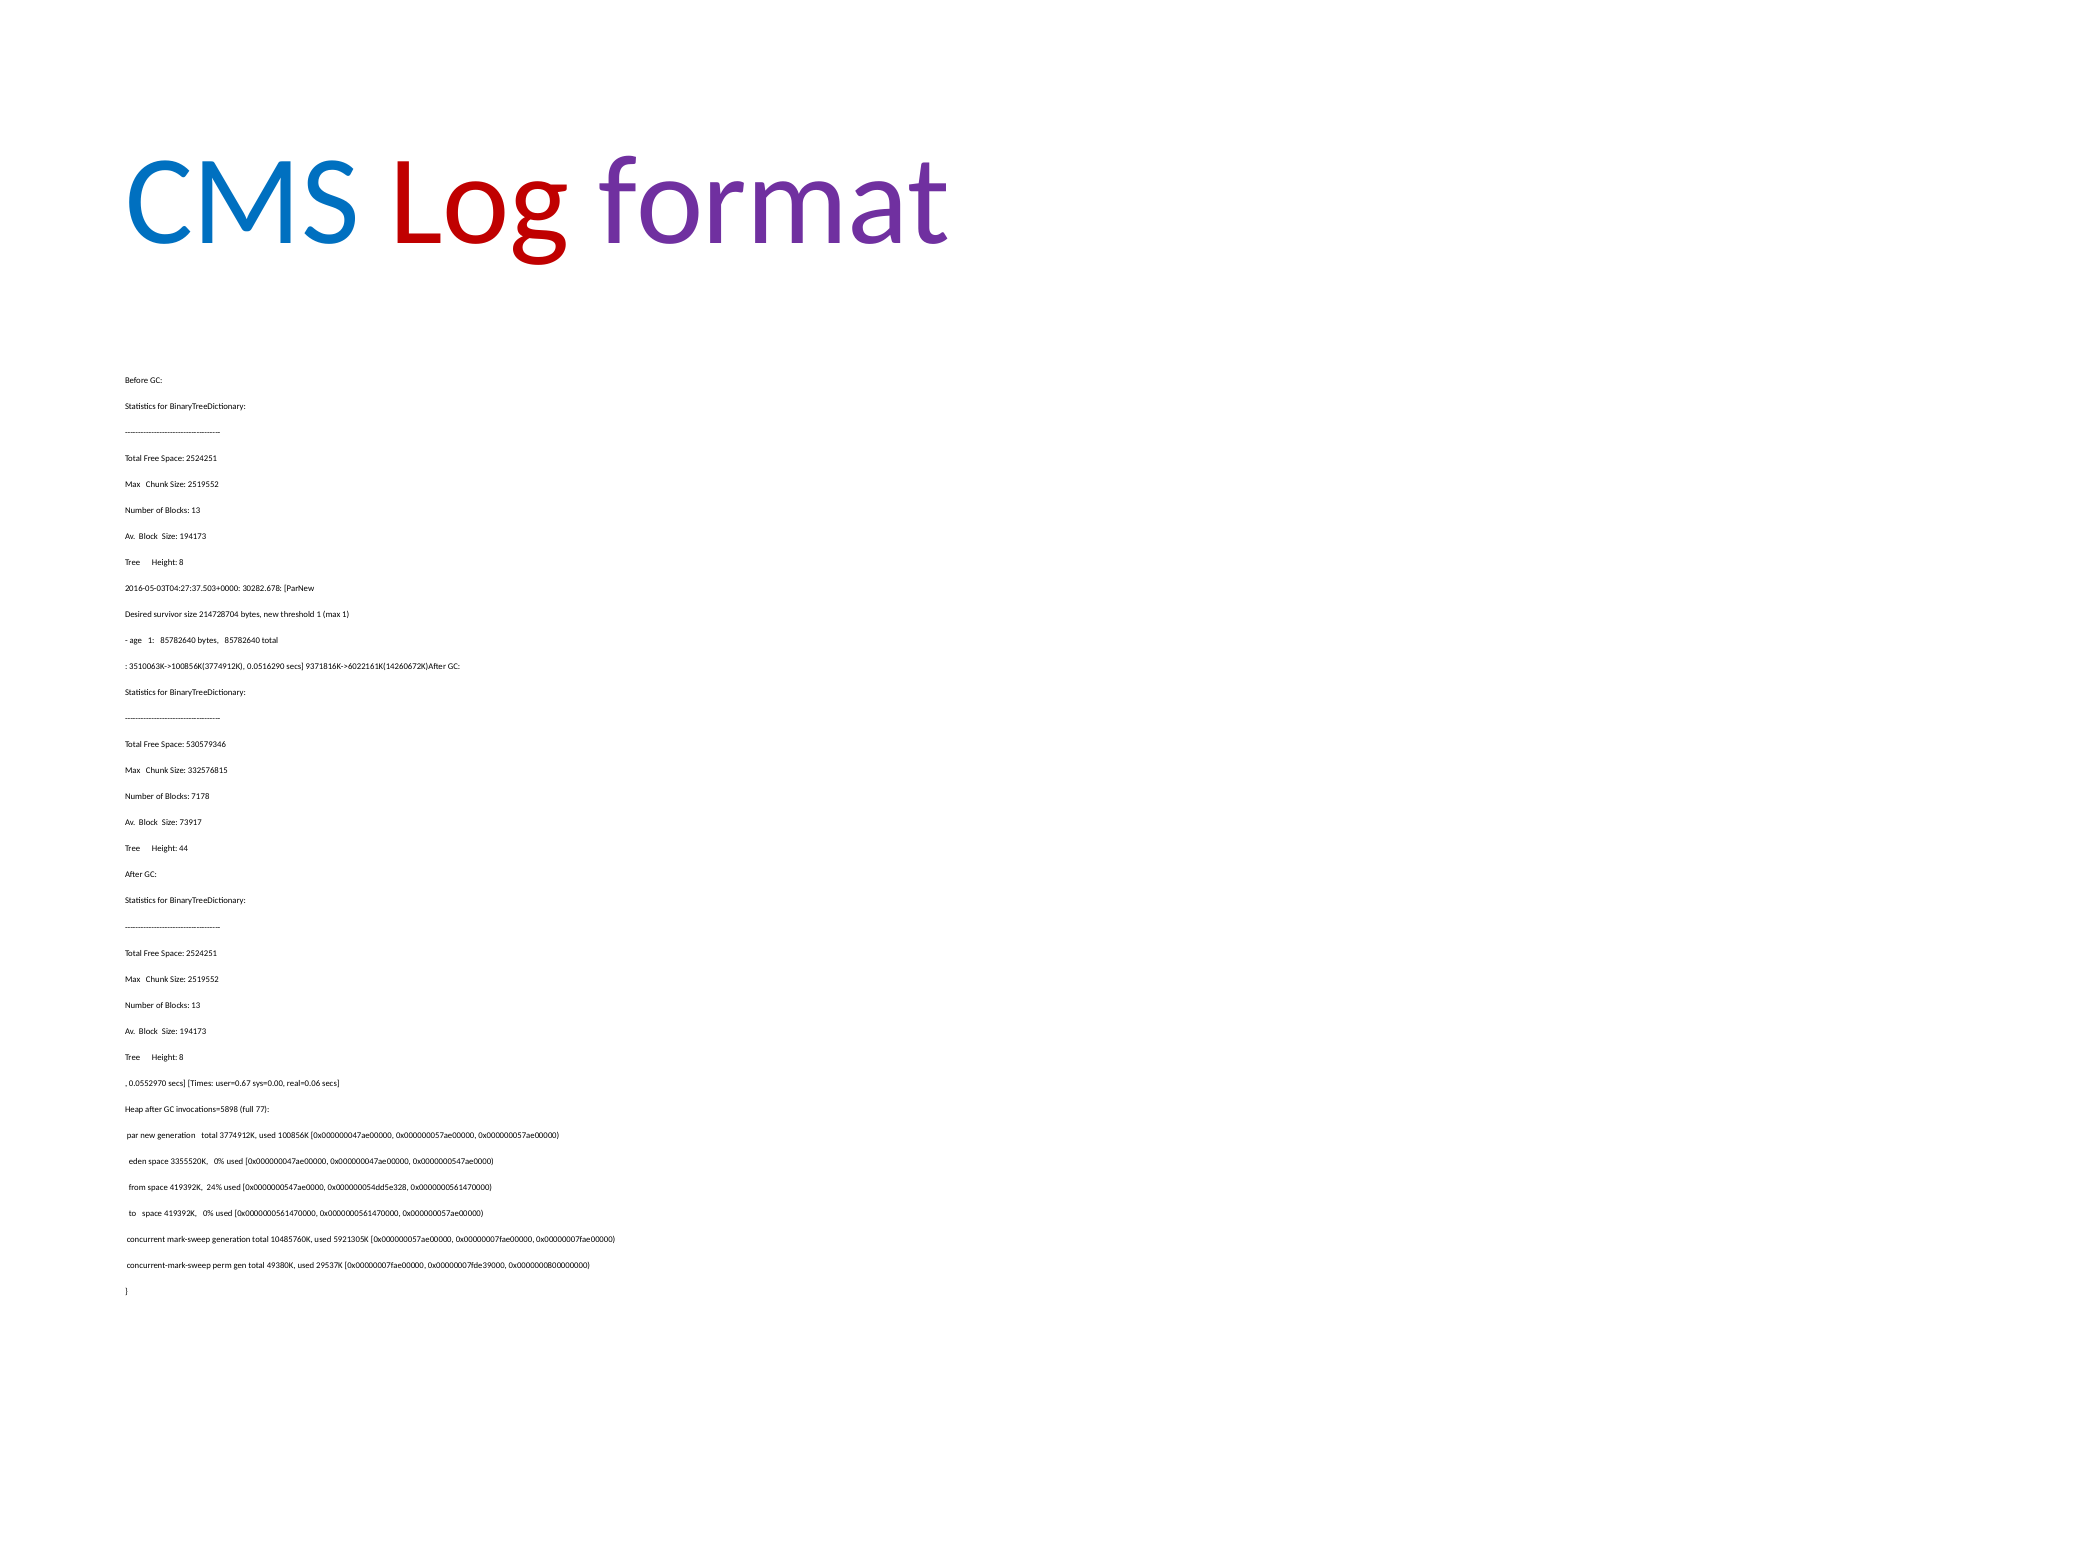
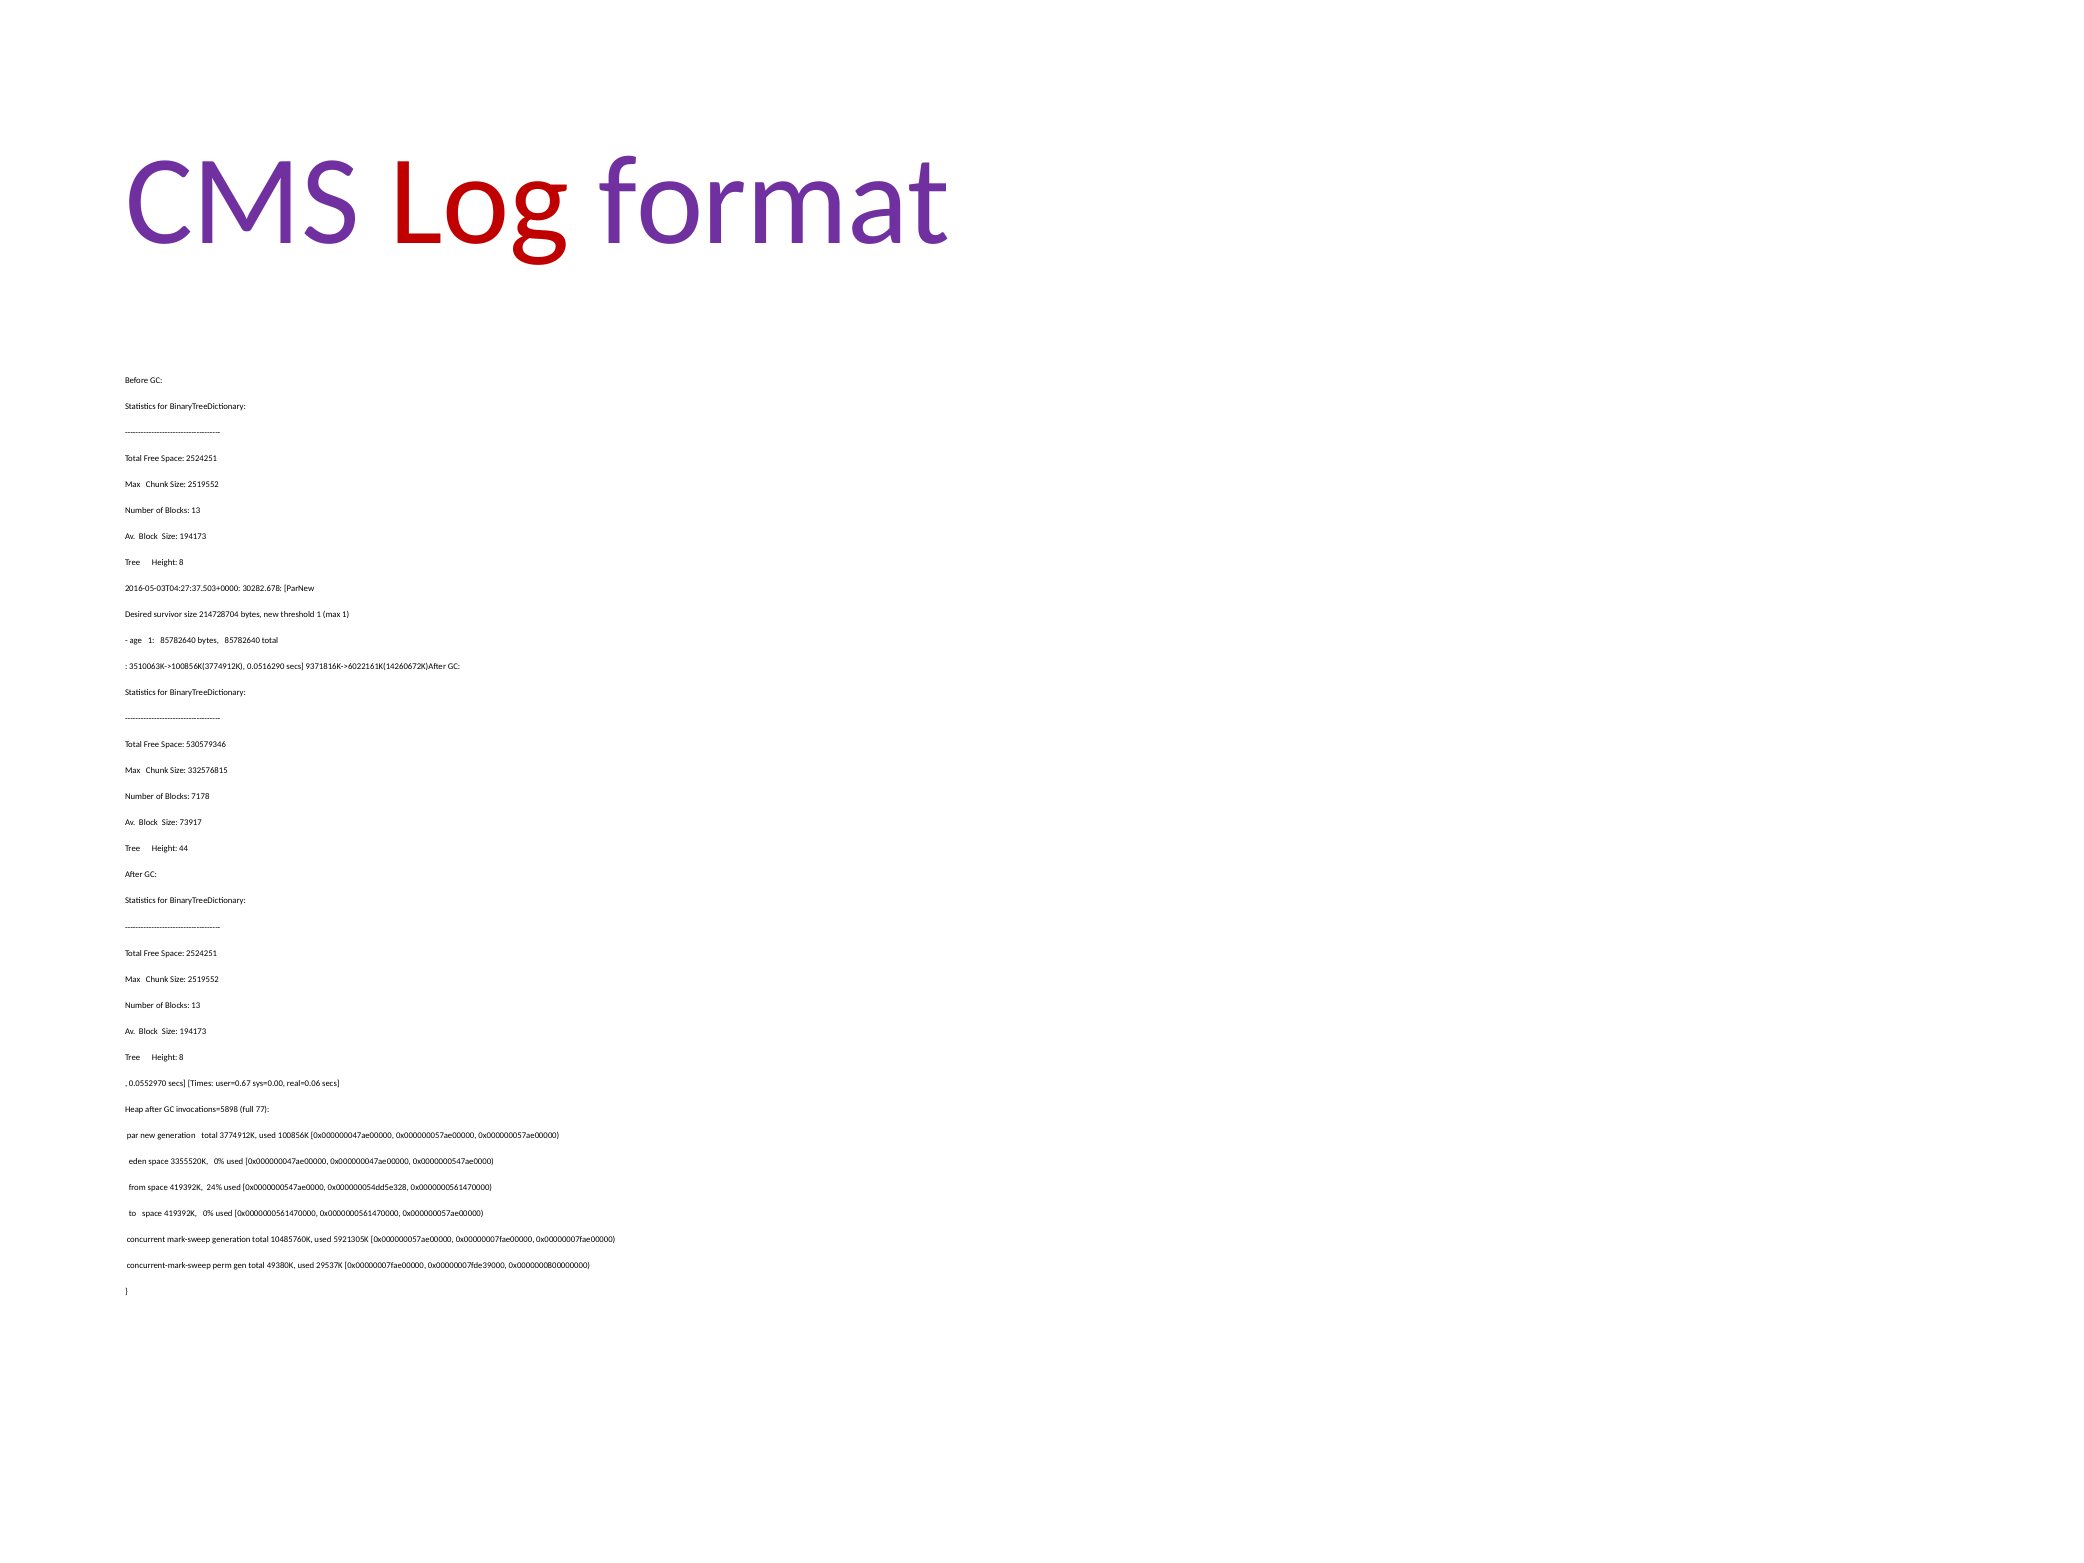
CMS colour: blue -> purple (243, 202)
